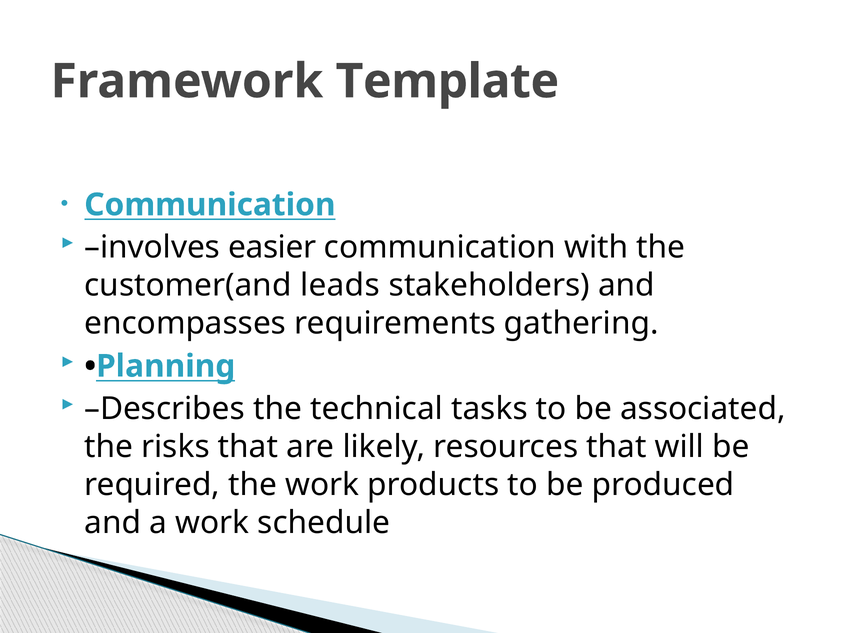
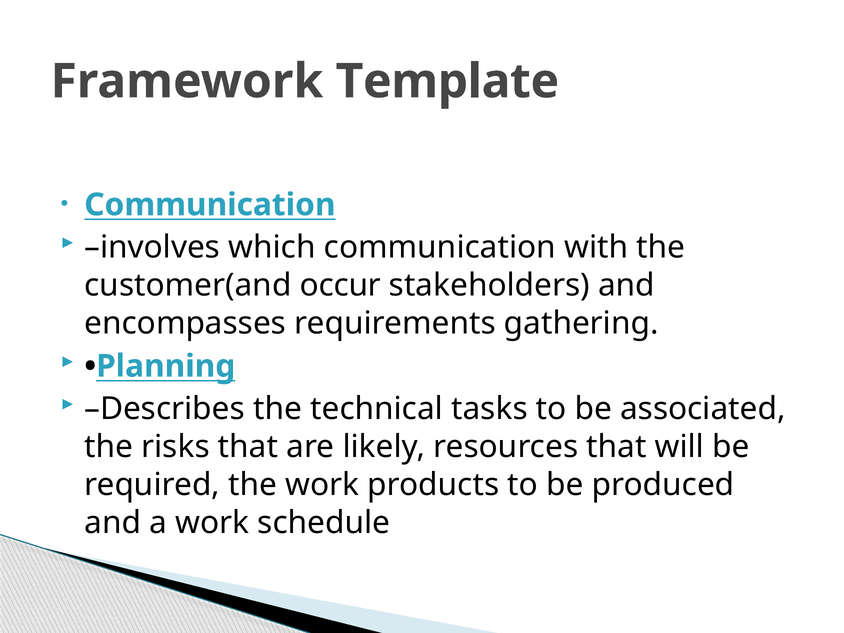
easier: easier -> which (272, 248)
leads: leads -> occur (340, 286)
